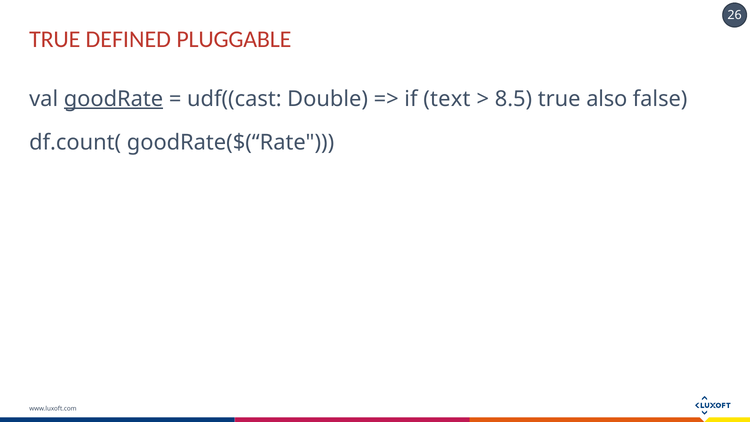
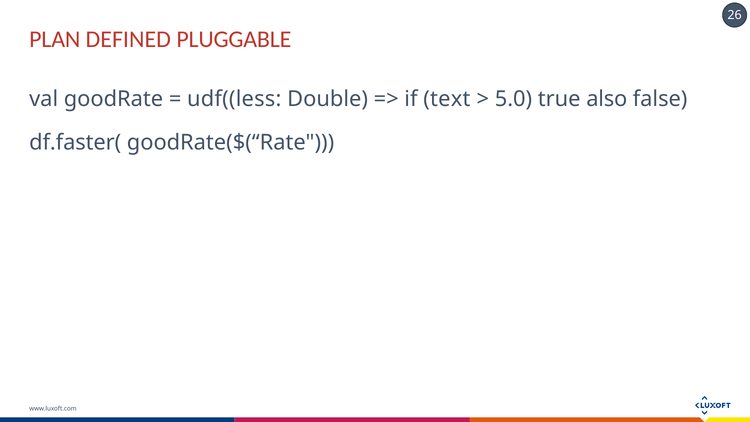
TRUE: TRUE -> PLAN (55, 40)
goodRate underline: present -> none (113, 99)
udf((cast: udf((cast -> udf((less (234, 99)
8.5: 8.5 -> 5.0 (513, 99)
df.count(: df.count( -> df.faster( (75, 142)
